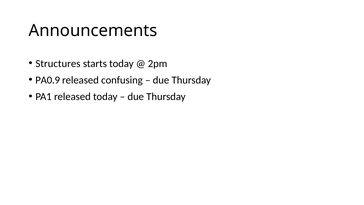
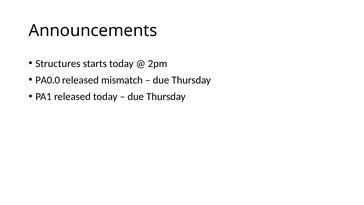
PA0.9: PA0.9 -> PA0.0 (48, 80)
confusing: confusing -> mismatch (122, 80)
